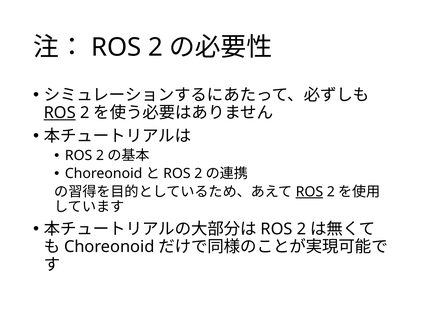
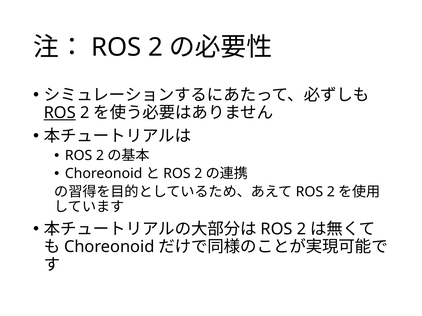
ROS underline: present -> none (309, 192)
